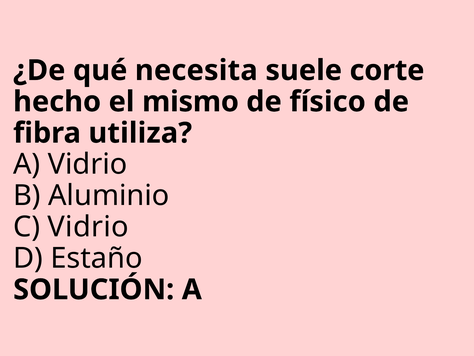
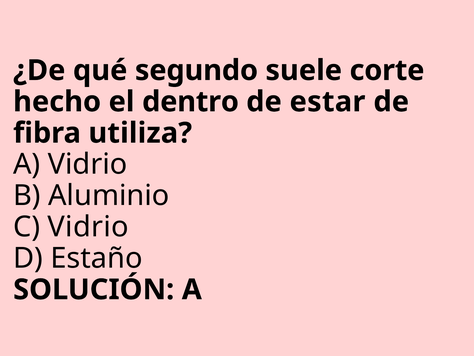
necesita: necesita -> segundo (196, 70)
mismo: mismo -> dentro (191, 102)
físico: físico -> estar (327, 102)
